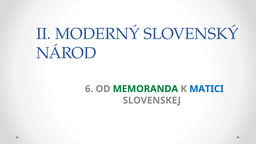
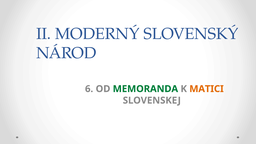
MATICI colour: blue -> orange (207, 89)
